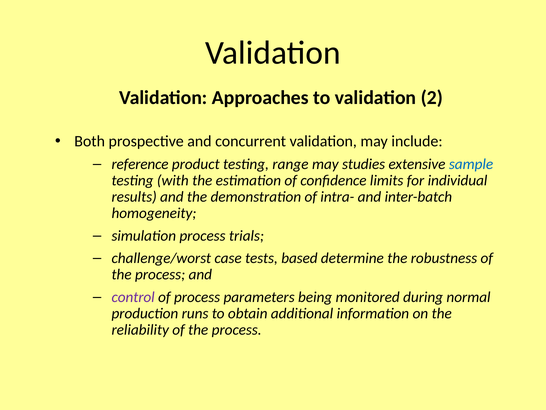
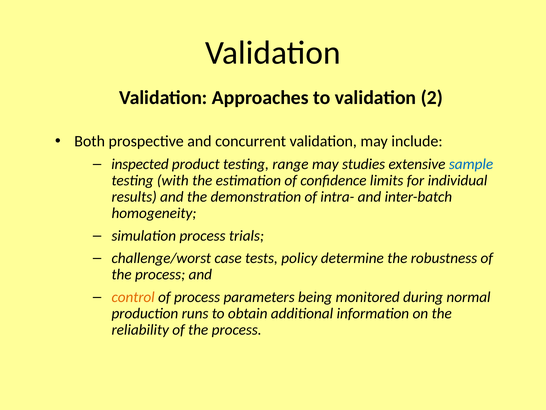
reference: reference -> inspected (140, 164)
based: based -> policy (299, 258)
control colour: purple -> orange (133, 297)
